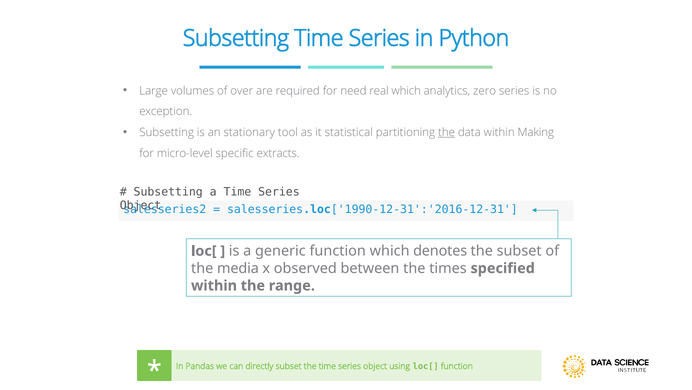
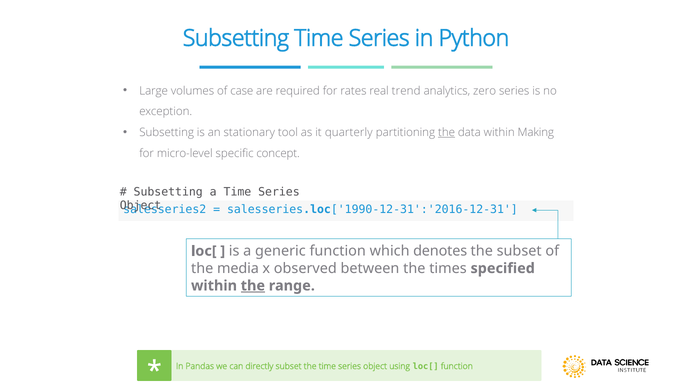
over: over -> case (242, 91)
need: need -> rates (353, 91)
real which: which -> trend (406, 91)
statistical: statistical -> quarterly (349, 132)
extracts: extracts -> concept (278, 153)
the underline: none -> present (253, 285)
